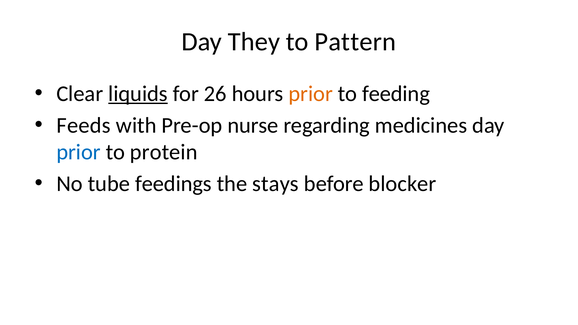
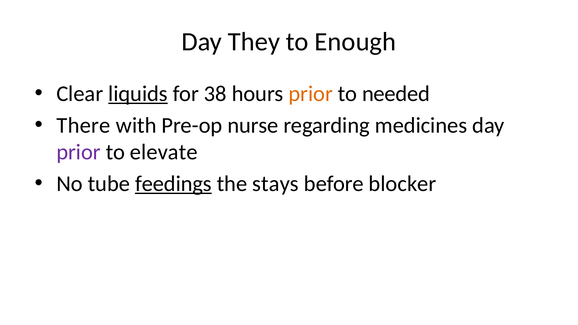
Pattern: Pattern -> Enough (355, 42)
26: 26 -> 38 (215, 94)
feeding: feeding -> needed (396, 94)
Feeds: Feeds -> There (84, 125)
prior colour: blue -> purple (79, 152)
protein: protein -> elevate (164, 152)
feedings underline: none -> present (173, 184)
